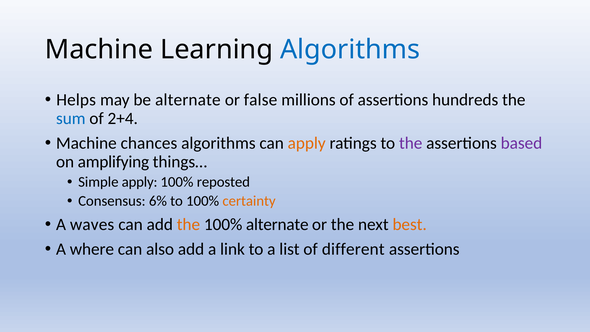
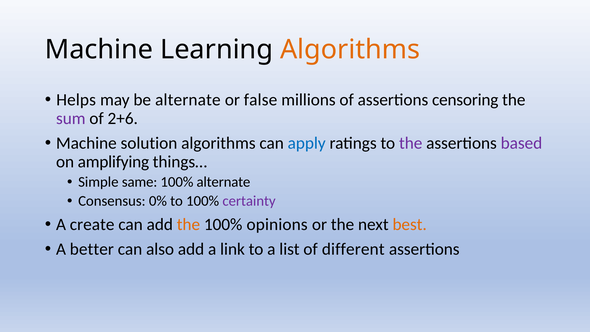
Algorithms colour: blue -> orange (350, 50)
hundreds: hundreds -> censoring (465, 100)
sum colour: blue -> purple (71, 118)
2+4: 2+4 -> 2+6 (123, 118)
chances: chances -> solution (149, 143)
apply colour: orange -> blue (307, 143)
Simple apply: apply -> same (140, 182)
100% reposted: reposted -> alternate (223, 182)
6%: 6% -> 0% (158, 201)
certainty colour: orange -> purple (249, 201)
waves: waves -> create (92, 224)
100% alternate: alternate -> opinions (277, 224)
where: where -> better (92, 249)
